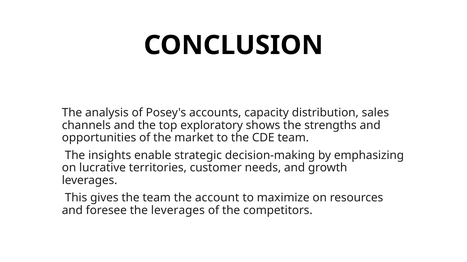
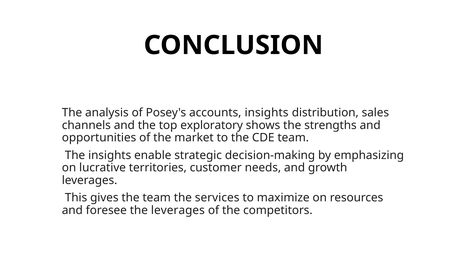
accounts capacity: capacity -> insights (267, 113)
account: account -> services (217, 198)
